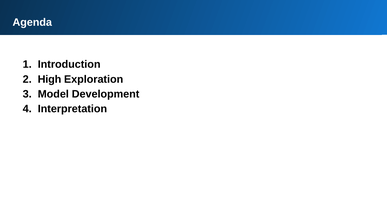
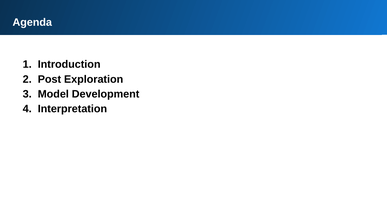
High: High -> Post (49, 79)
